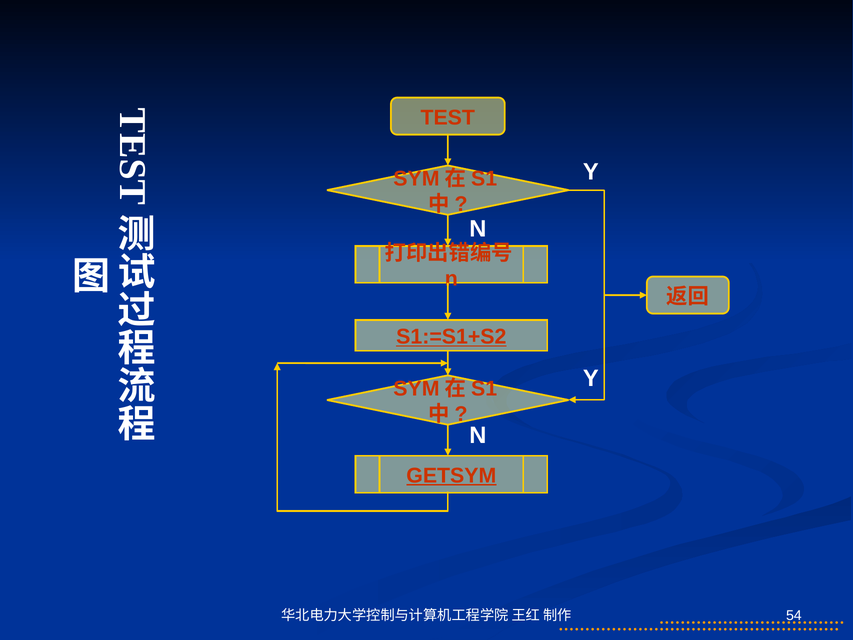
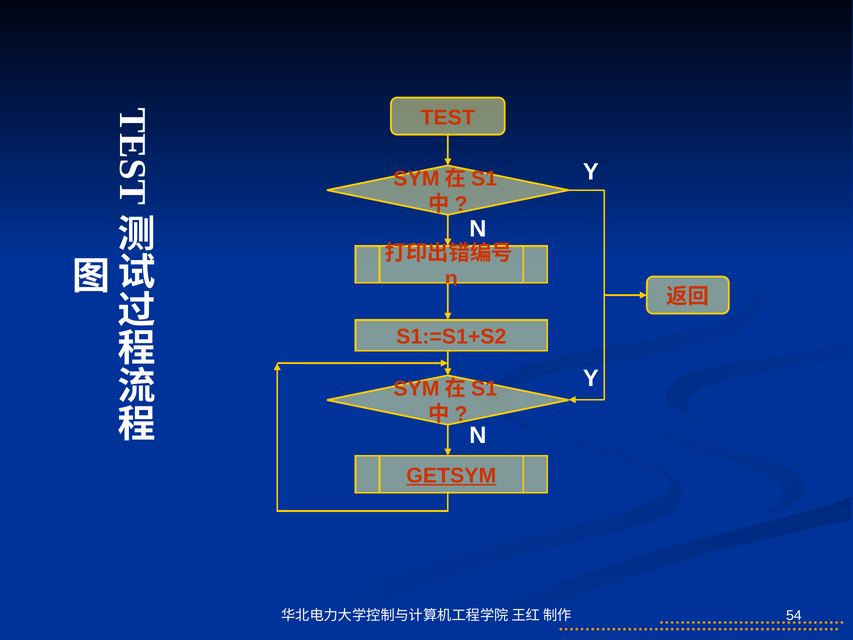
S1:=S1+S2 underline: present -> none (451, 337)
